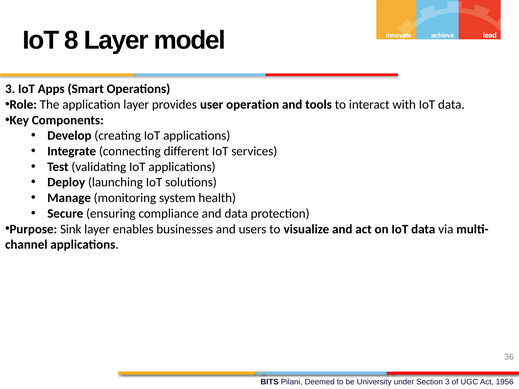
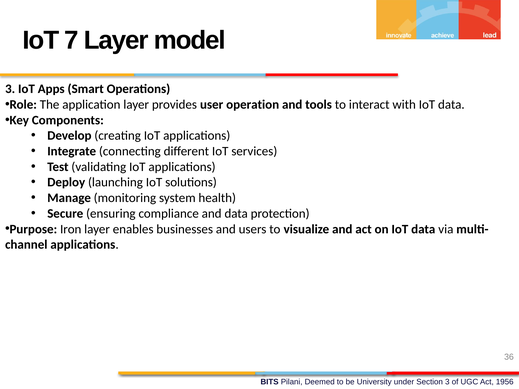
8: 8 -> 7 (72, 40)
Sink: Sink -> Iron (71, 229)
